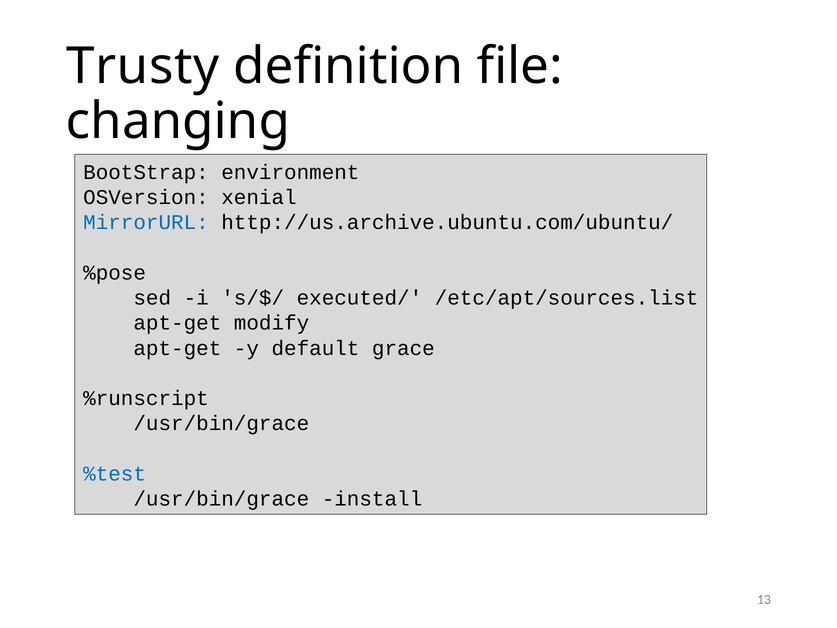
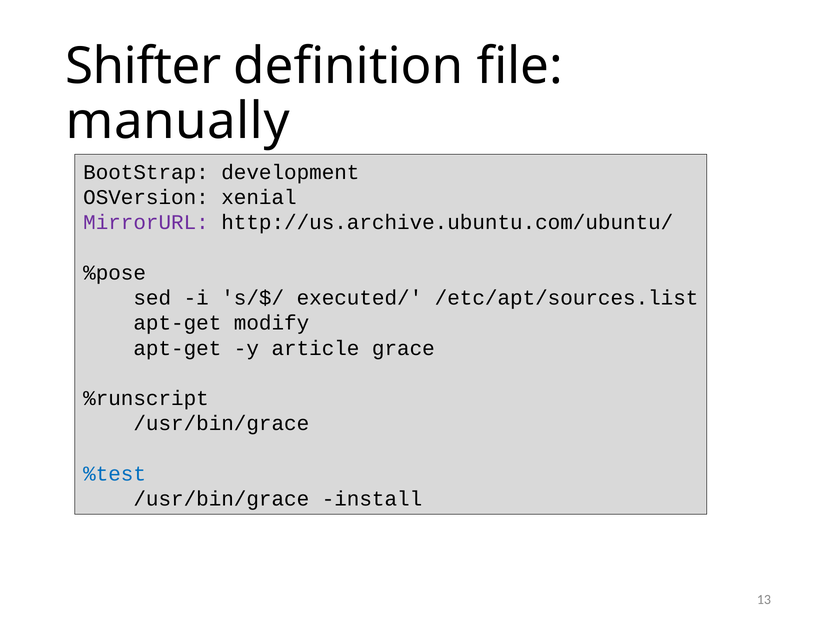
Trusty: Trusty -> Shifter (143, 66)
changing: changing -> manually (178, 121)
environment: environment -> development (290, 172)
MirrorURL colour: blue -> purple (146, 222)
default: default -> article (315, 348)
